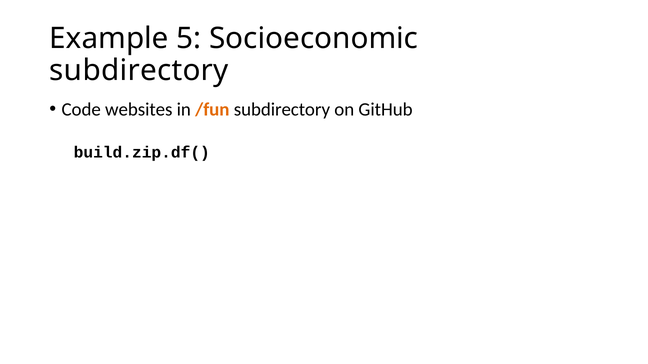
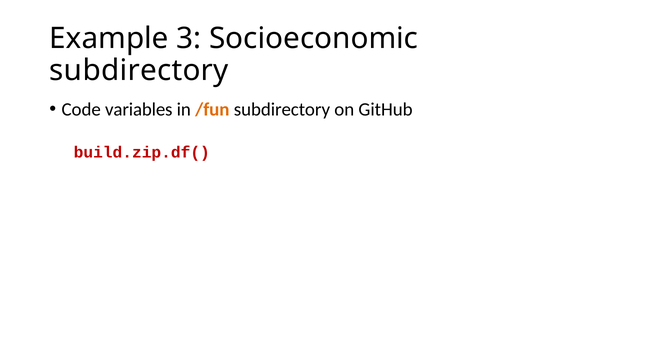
5: 5 -> 3 (189, 38)
websites: websites -> variables (139, 110)
build.zip.df( colour: black -> red (142, 153)
